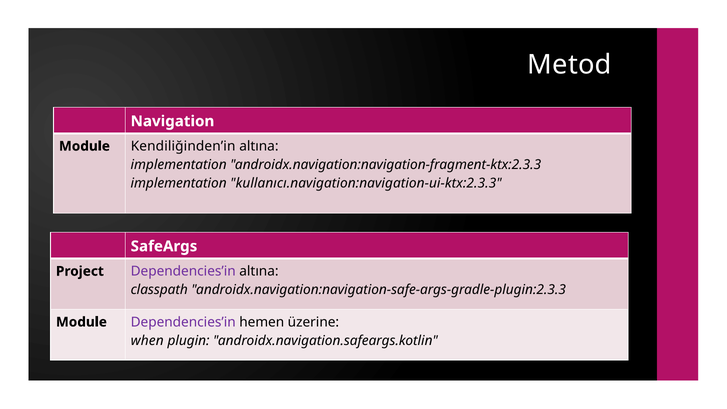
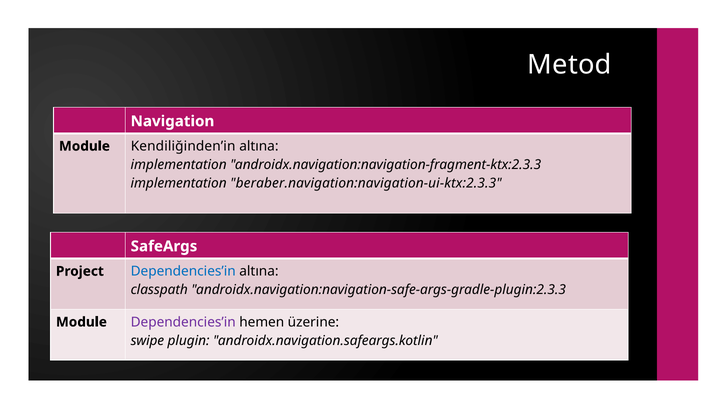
kullanıcı.navigation:navigation-ui-ktx:2.3.3: kullanıcı.navigation:navigation-ui-ktx:2.3.3 -> beraber.navigation:navigation-ui-ktx:2.3.3 (366, 183)
Dependencies’in colour: purple -> blue (183, 271)
when: when -> swipe (147, 341)
